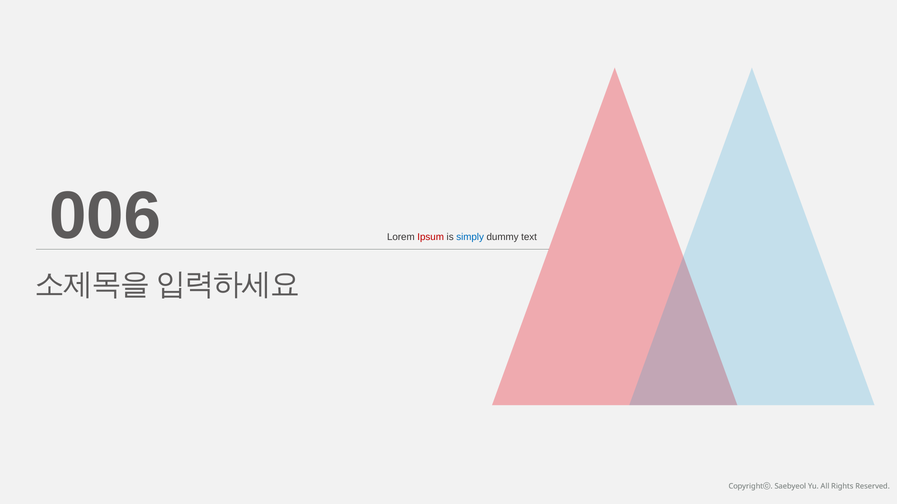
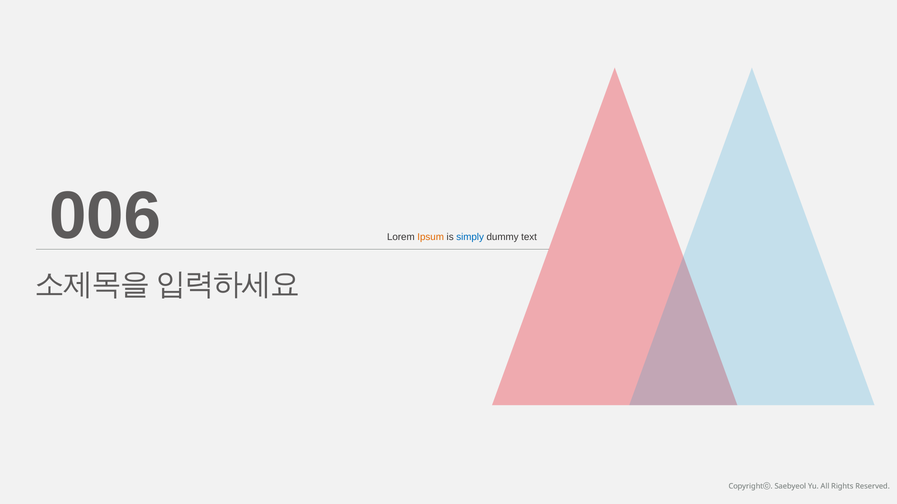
Ipsum colour: red -> orange (431, 237)
